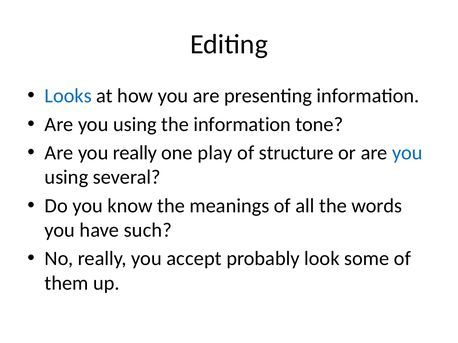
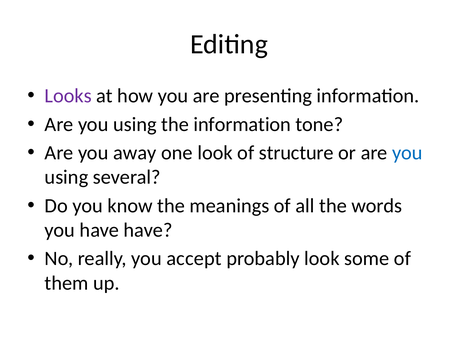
Looks colour: blue -> purple (68, 96)
you really: really -> away (135, 153)
one play: play -> look (215, 153)
have such: such -> have (148, 230)
